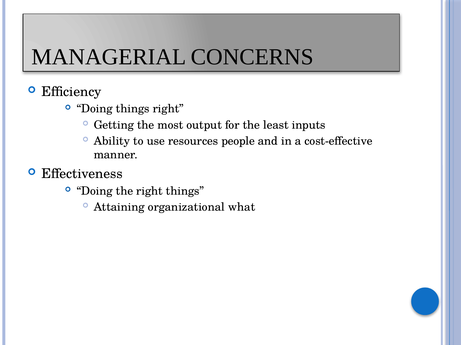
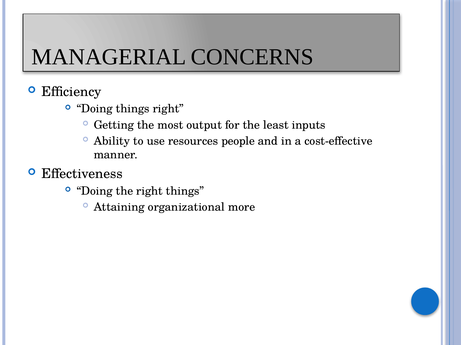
what: what -> more (242, 207)
